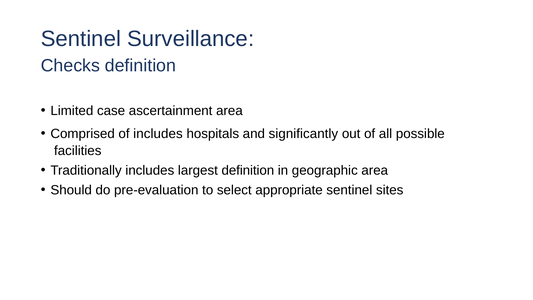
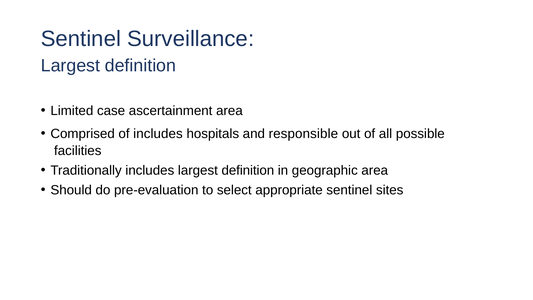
Checks: Checks -> Largest (70, 66)
significantly: significantly -> responsible (303, 134)
